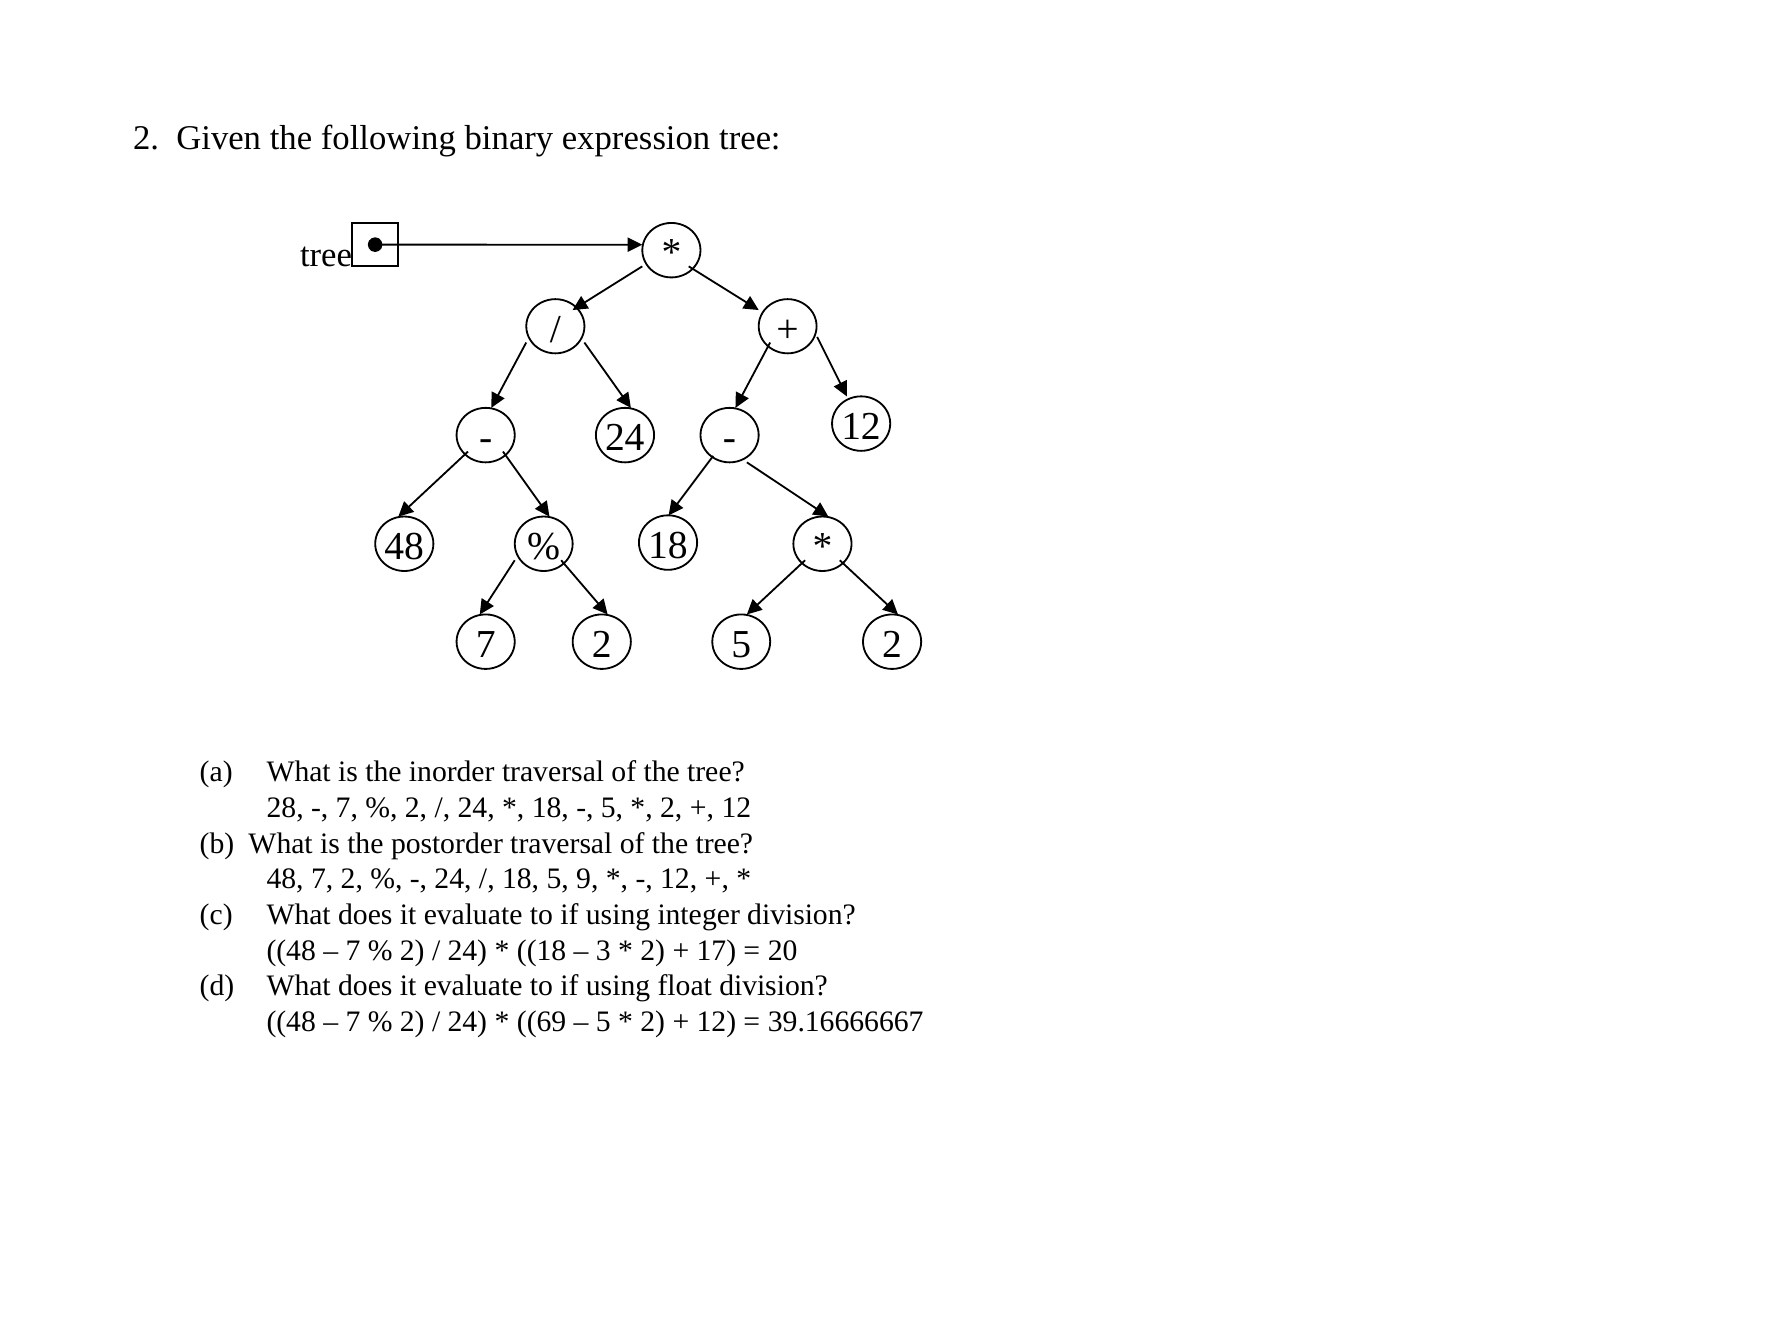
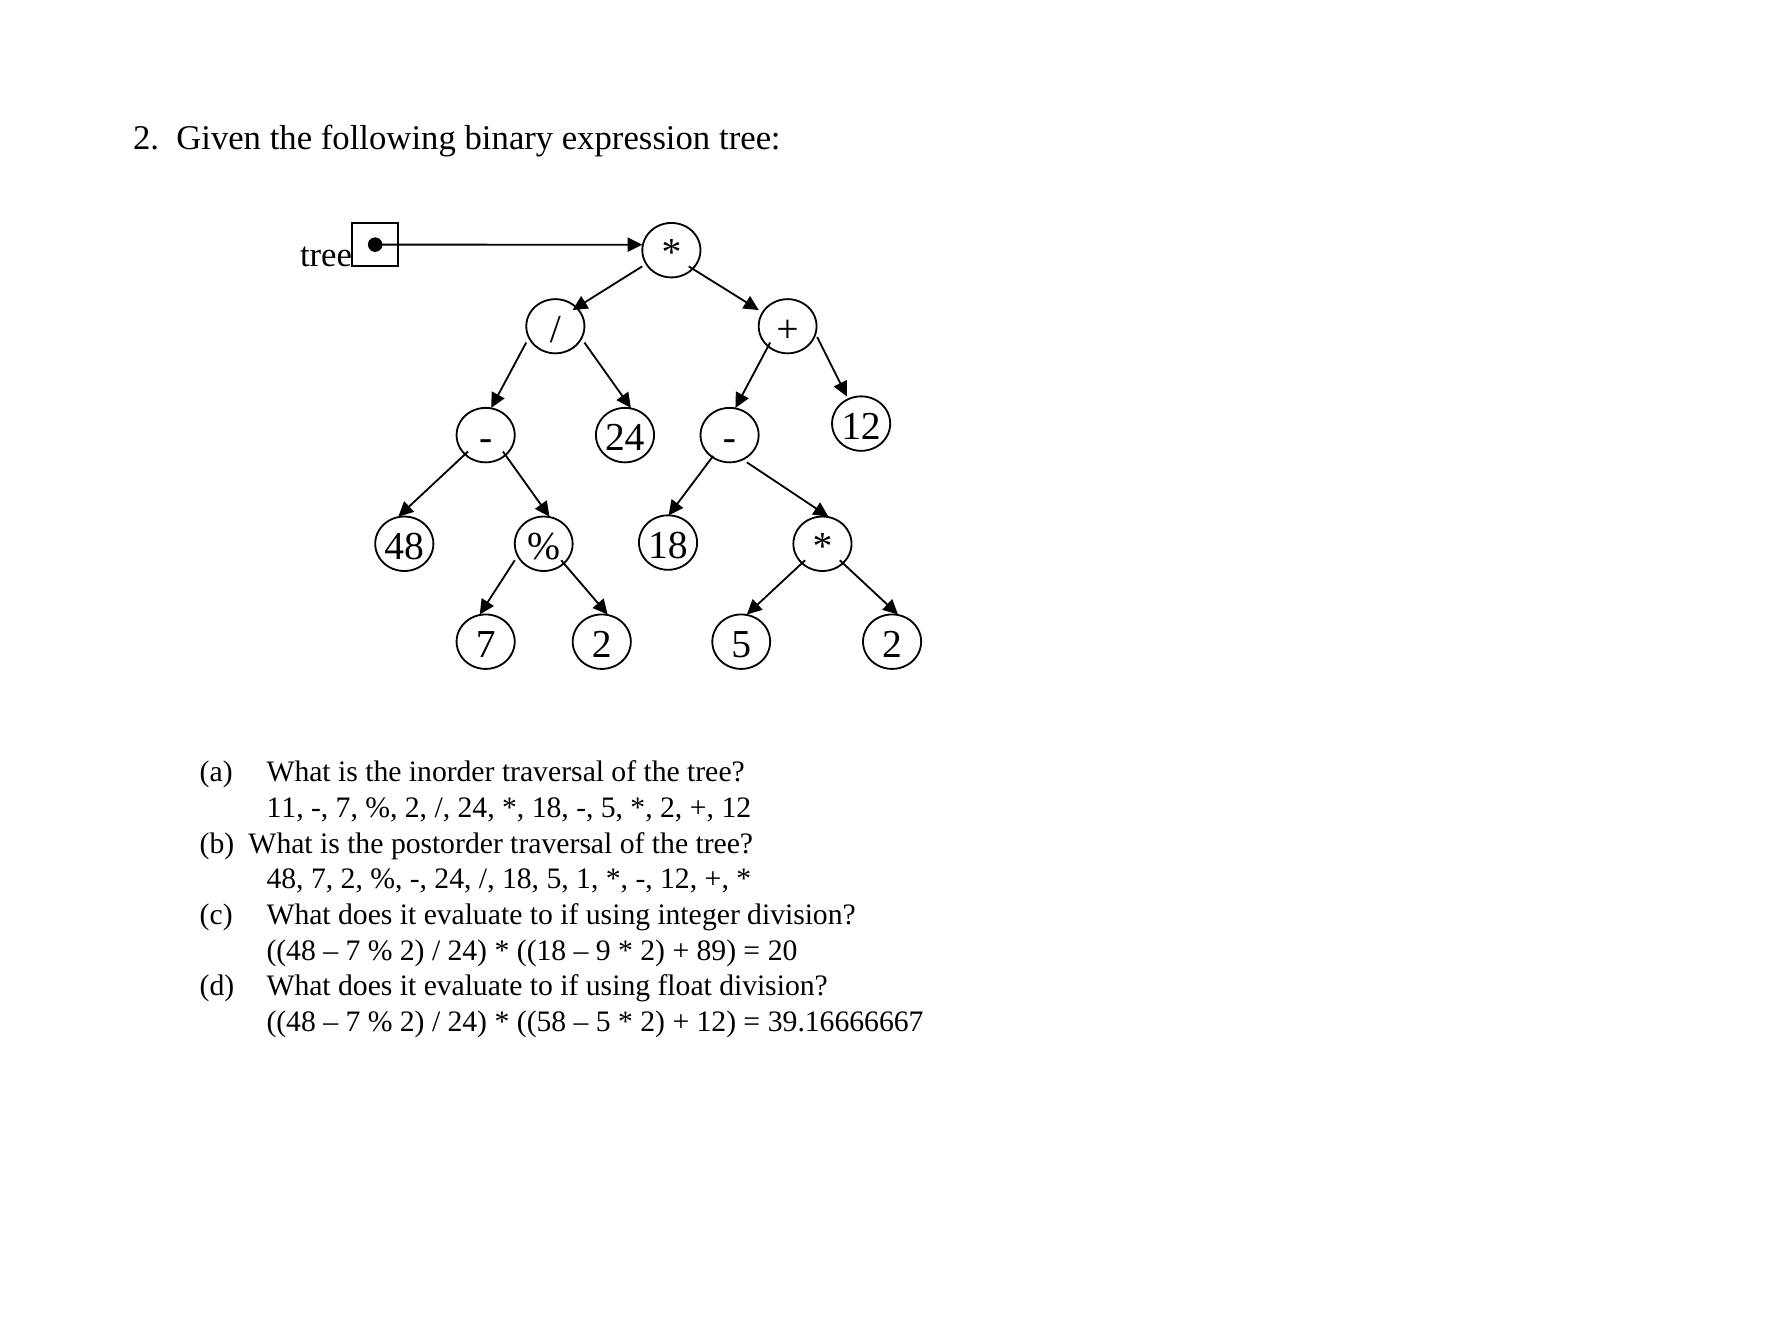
28: 28 -> 11 (285, 807)
9: 9 -> 1 (587, 878)
3: 3 -> 9 (603, 950)
17: 17 -> 89 (716, 950)
69: 69 -> 58 (542, 1021)
